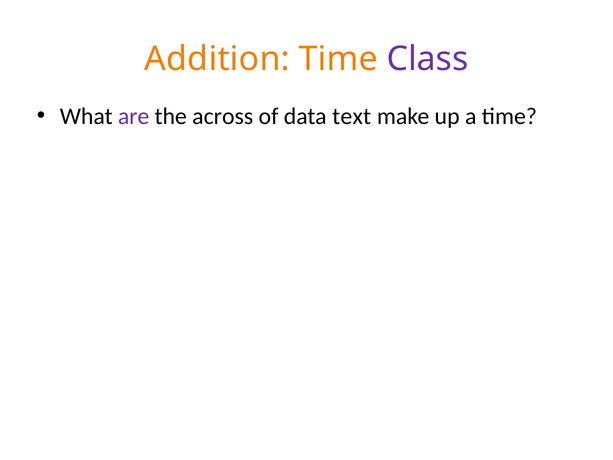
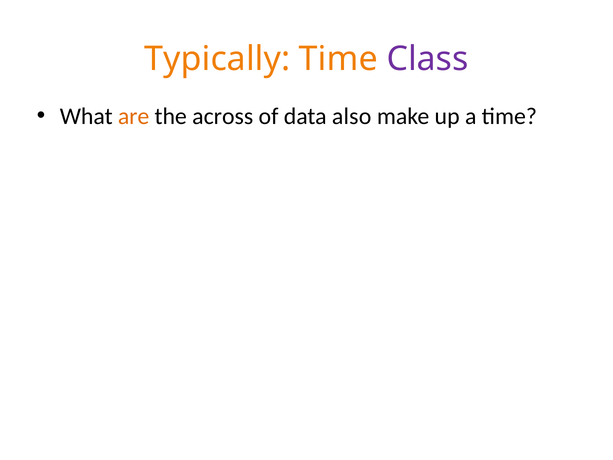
Addition: Addition -> Typically (217, 59)
are colour: purple -> orange (134, 116)
text: text -> also (352, 116)
